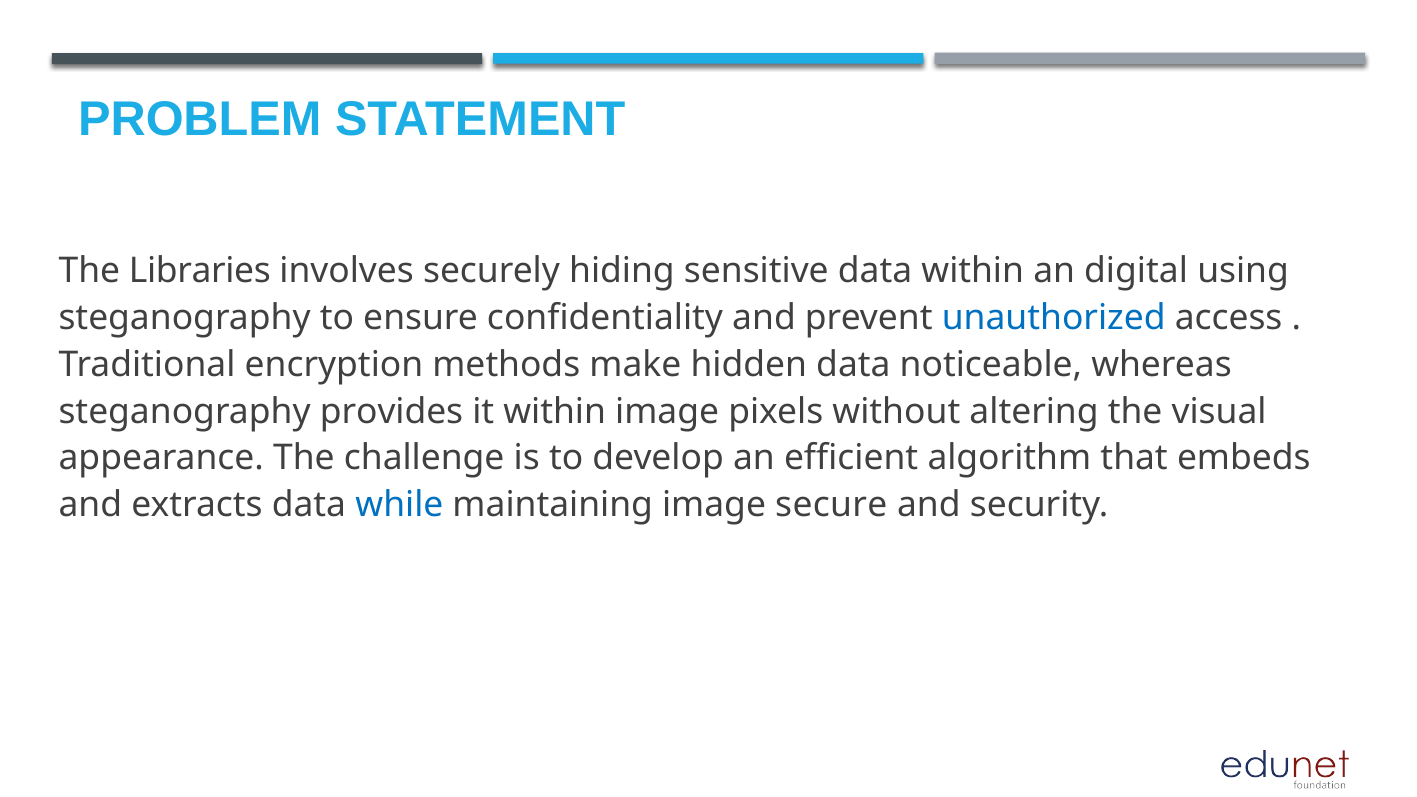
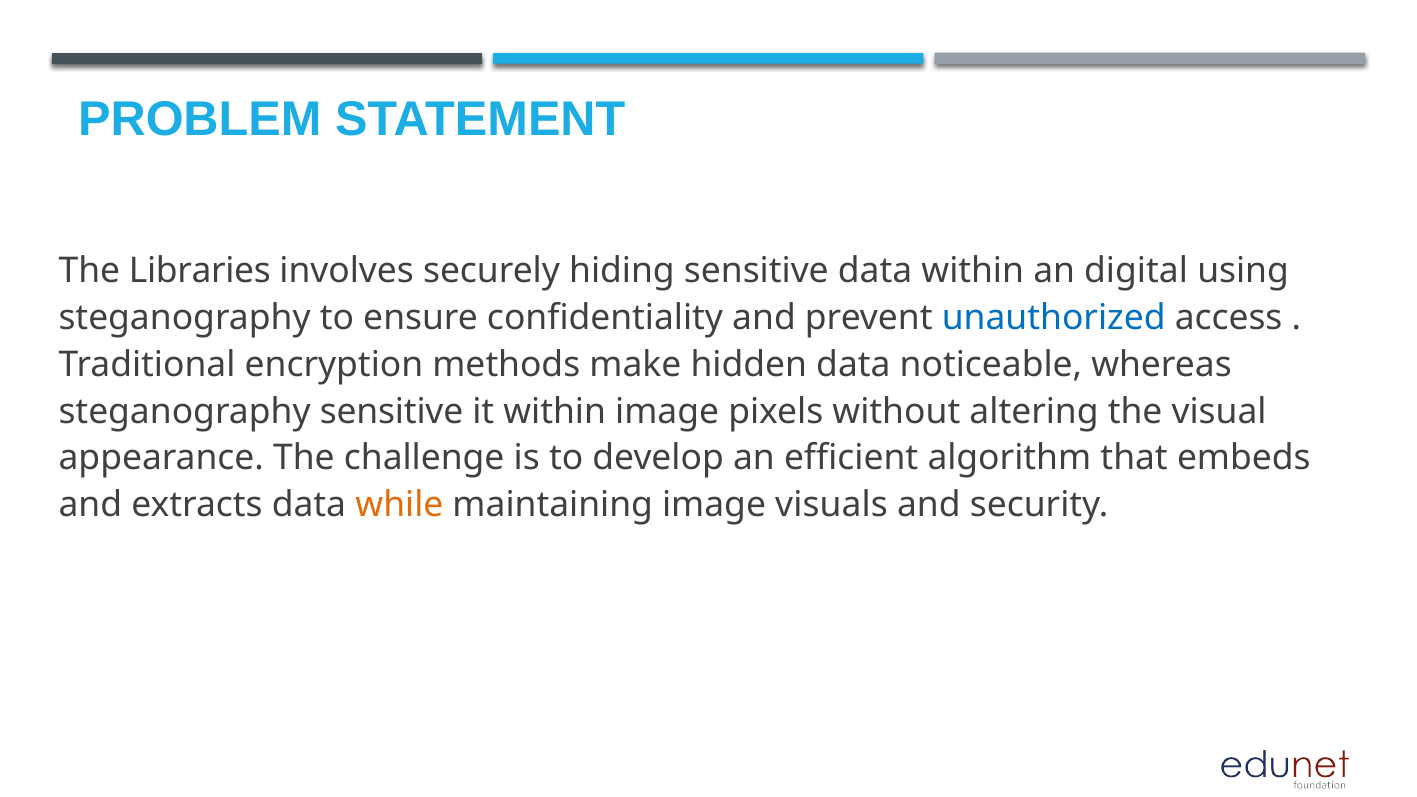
steganography provides: provides -> sensitive (392, 411)
while colour: blue -> orange (399, 505)
secure: secure -> visuals (831, 505)
